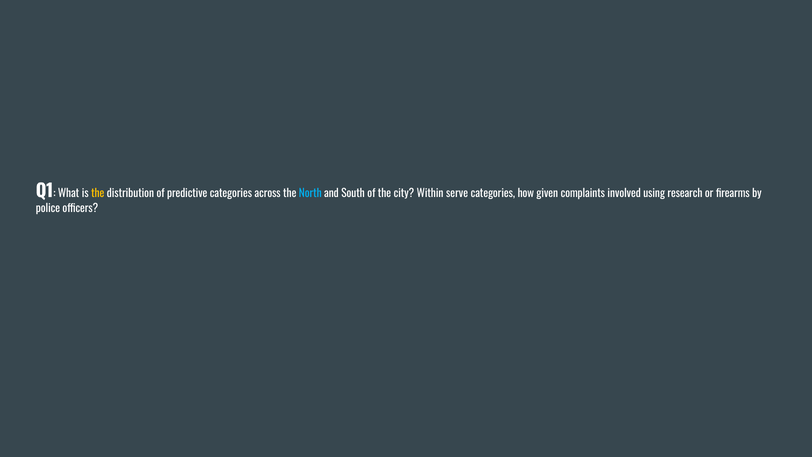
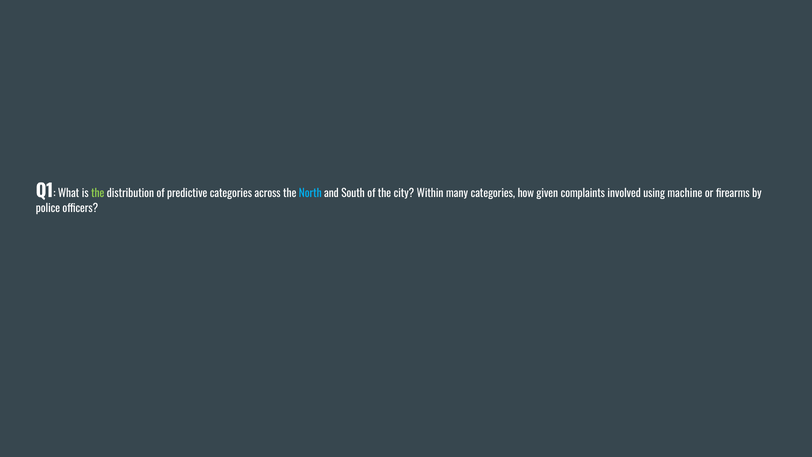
the colour: yellow -> light green (98, 193)
serve: serve -> many (457, 193)
research: research -> machine (685, 193)
